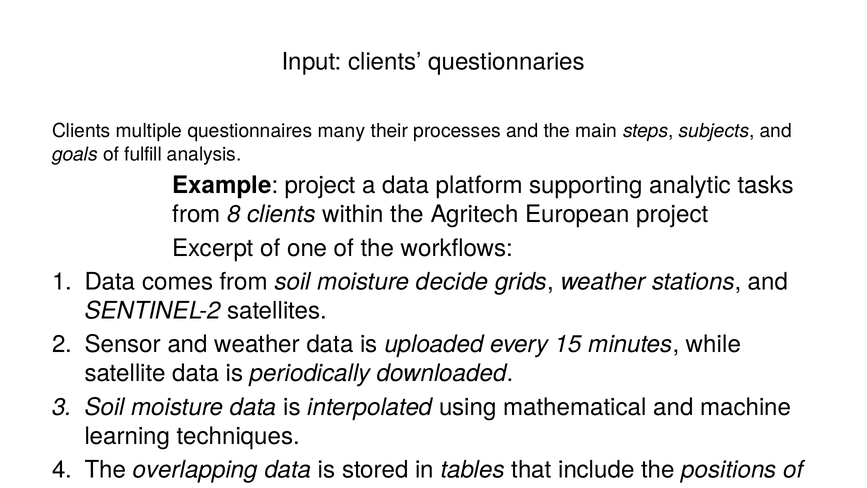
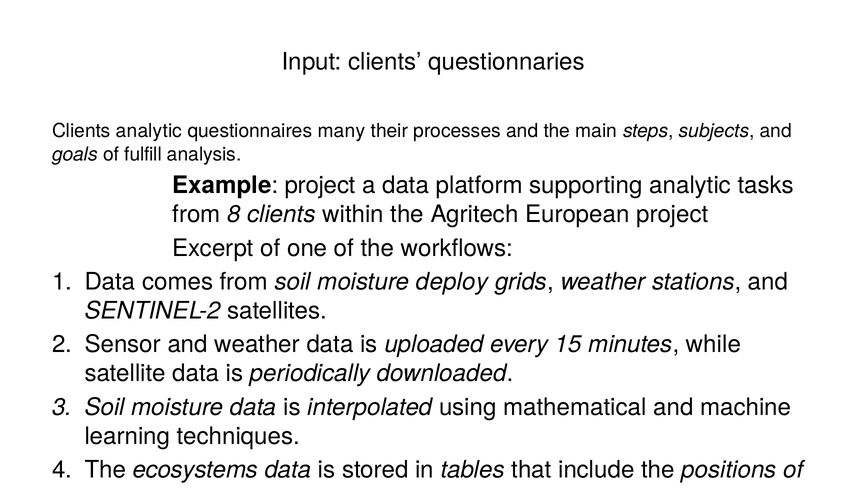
Clients multiple: multiple -> analytic (149, 131)
moisture decide: decide -> deploy (452, 282)
overlapping: overlapping -> ecosystems (195, 470)
